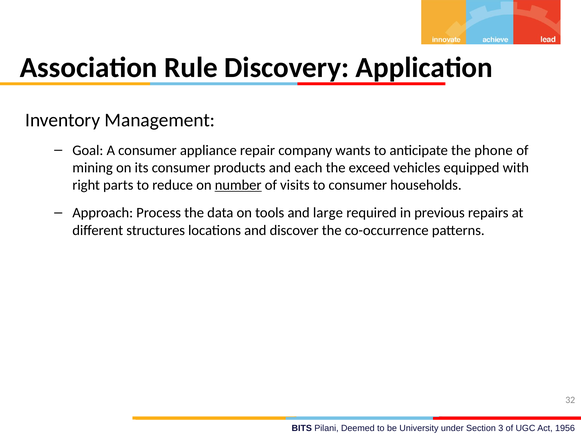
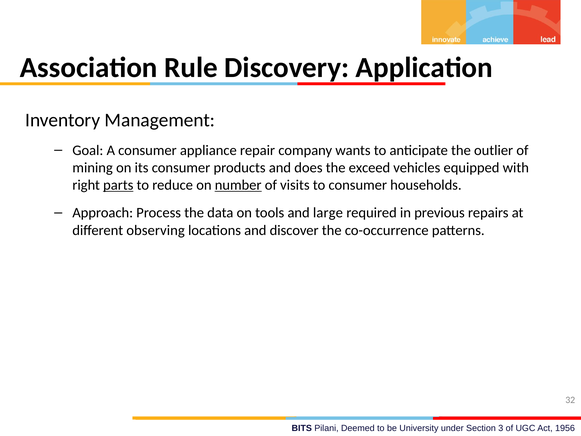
phone: phone -> outlier (494, 150)
each: each -> does (308, 168)
parts underline: none -> present (118, 185)
structures: structures -> observing (156, 230)
